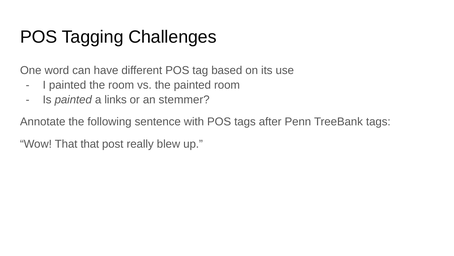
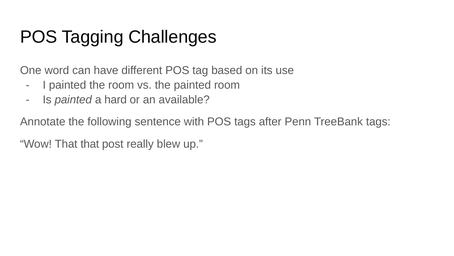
links: links -> hard (116, 99)
stemmer: stemmer -> available (184, 99)
